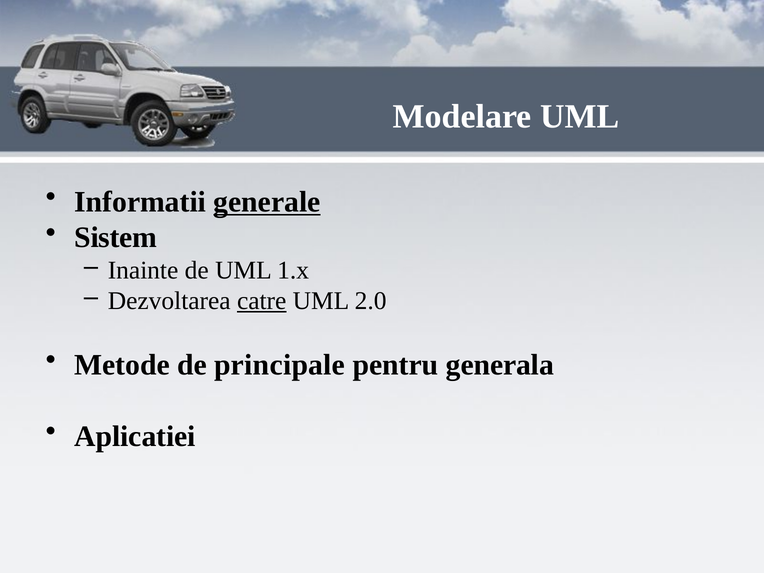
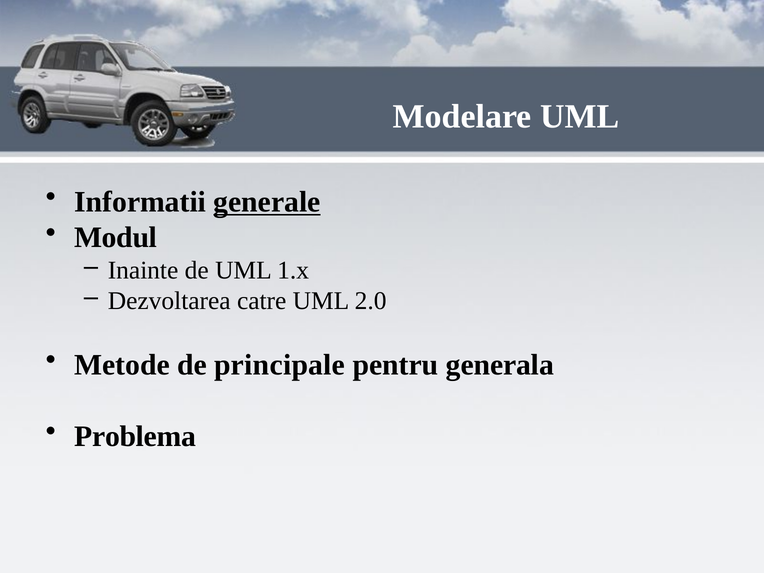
Sistem: Sistem -> Modul (116, 238)
catre underline: present -> none (262, 301)
Aplicatiei: Aplicatiei -> Problema (135, 436)
